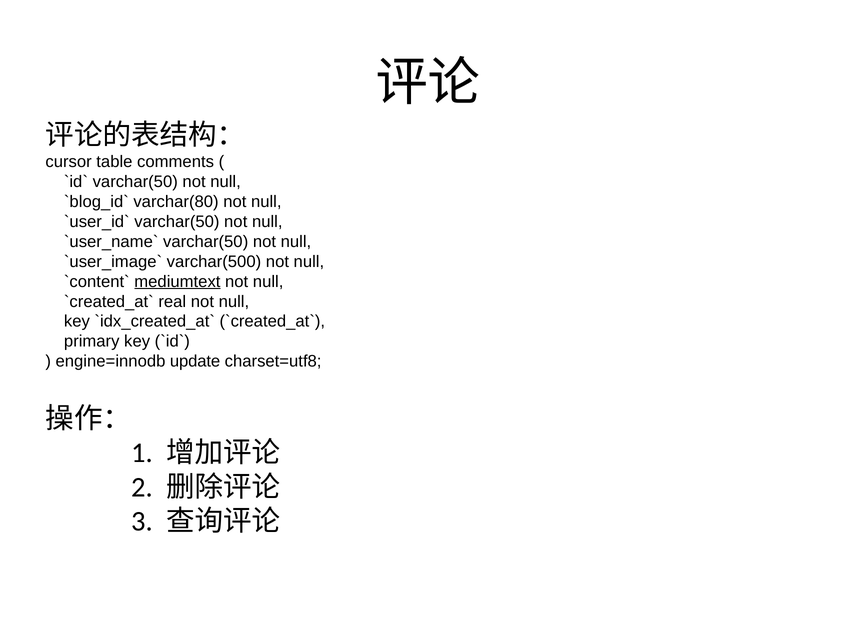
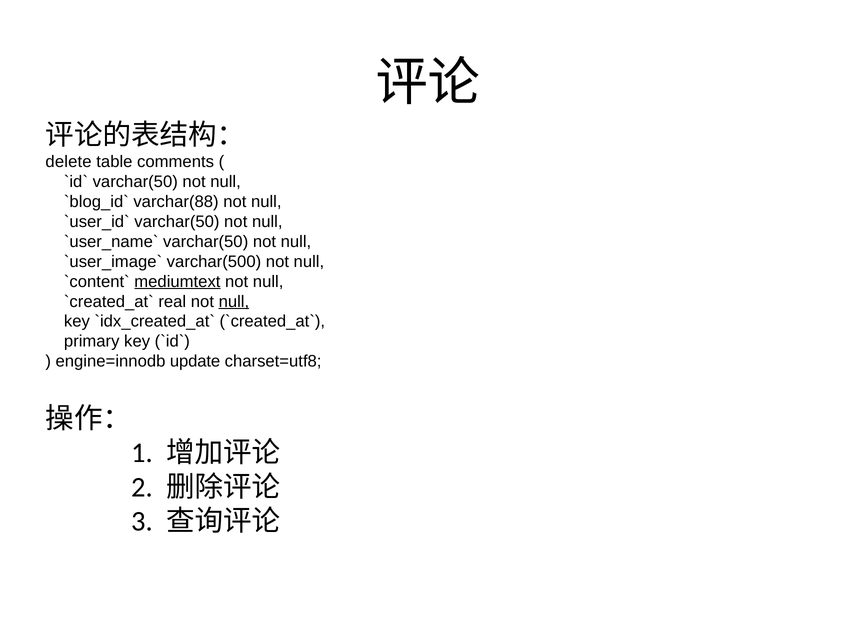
cursor: cursor -> delete (69, 162)
varchar(80: varchar(80 -> varchar(88 (176, 202)
null underline: none -> present (234, 302)
